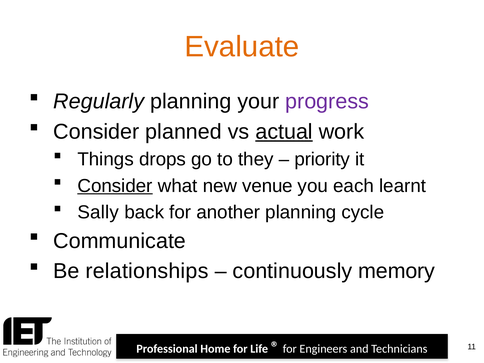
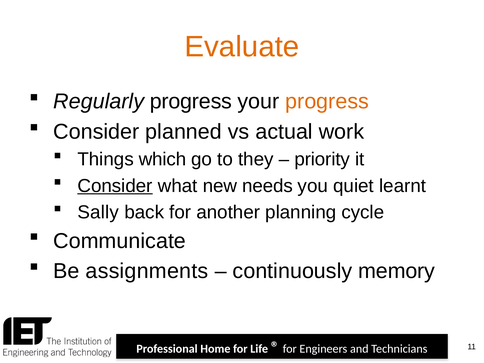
Regularly planning: planning -> progress (191, 102)
progress colour: purple -> orange (327, 102)
actual underline: present -> none (284, 132)
drops: drops -> which (163, 159)
venue: venue -> needs (267, 186)
each: each -> quiet (354, 186)
relationships: relationships -> assignments (147, 271)
